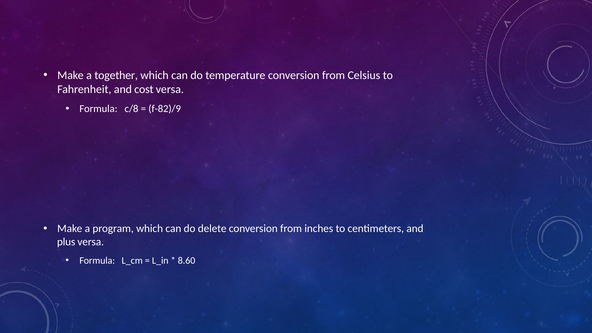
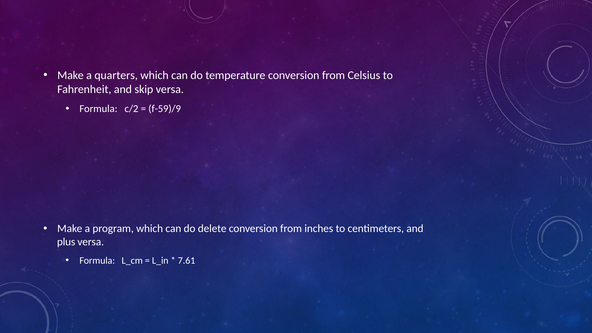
together: together -> quarters (116, 75)
cost: cost -> skip (144, 89)
c/8: c/8 -> c/2 (131, 109)
f-82)/9: f-82)/9 -> f-59)/9 (165, 109)
8.60: 8.60 -> 7.61 (187, 261)
